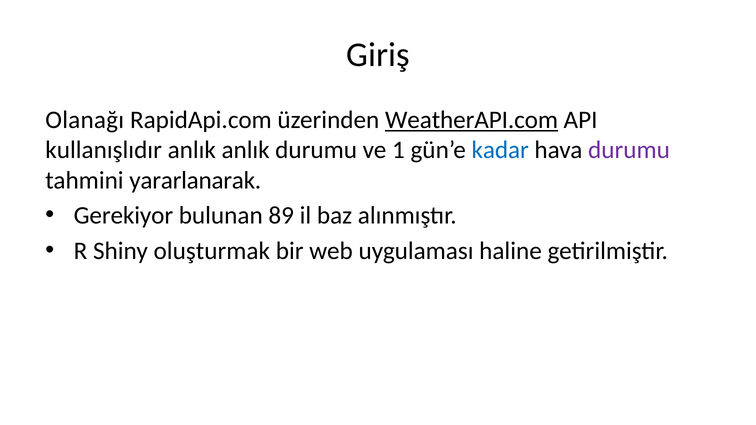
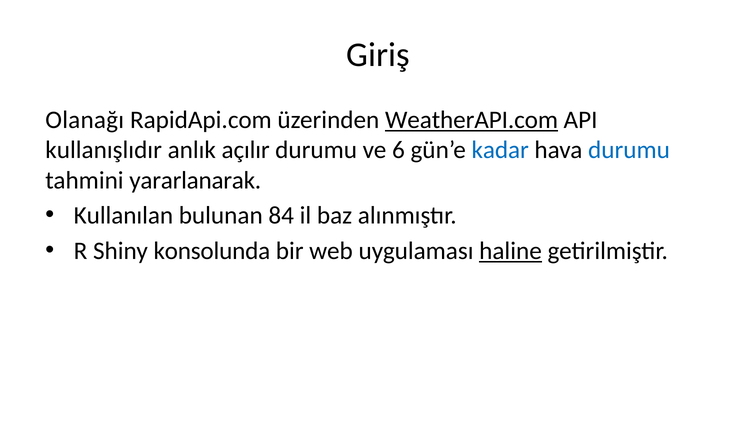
anlık anlık: anlık -> açılır (246, 150)
1: 1 -> 6 (398, 150)
durumu colour: purple -> blue (629, 150)
Gerekiyor: Gerekiyor -> Kullanılan (123, 216)
89: 89 -> 84 (281, 216)
oluşturmak: oluşturmak -> konsolunda (212, 251)
haline underline: none -> present (510, 251)
